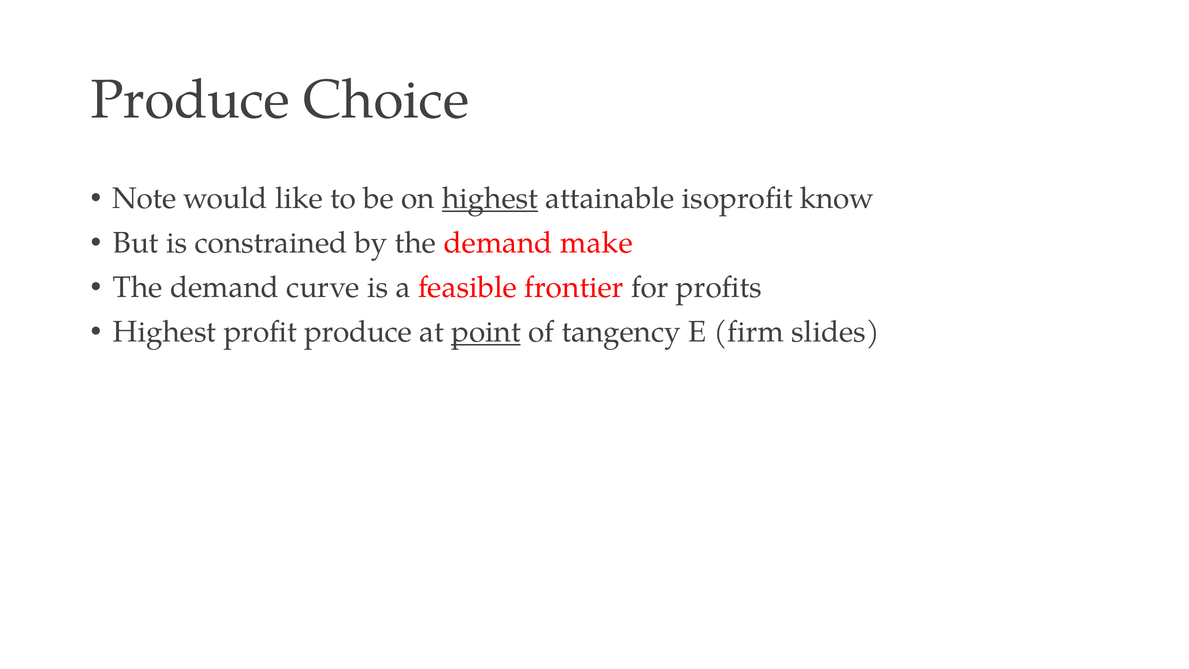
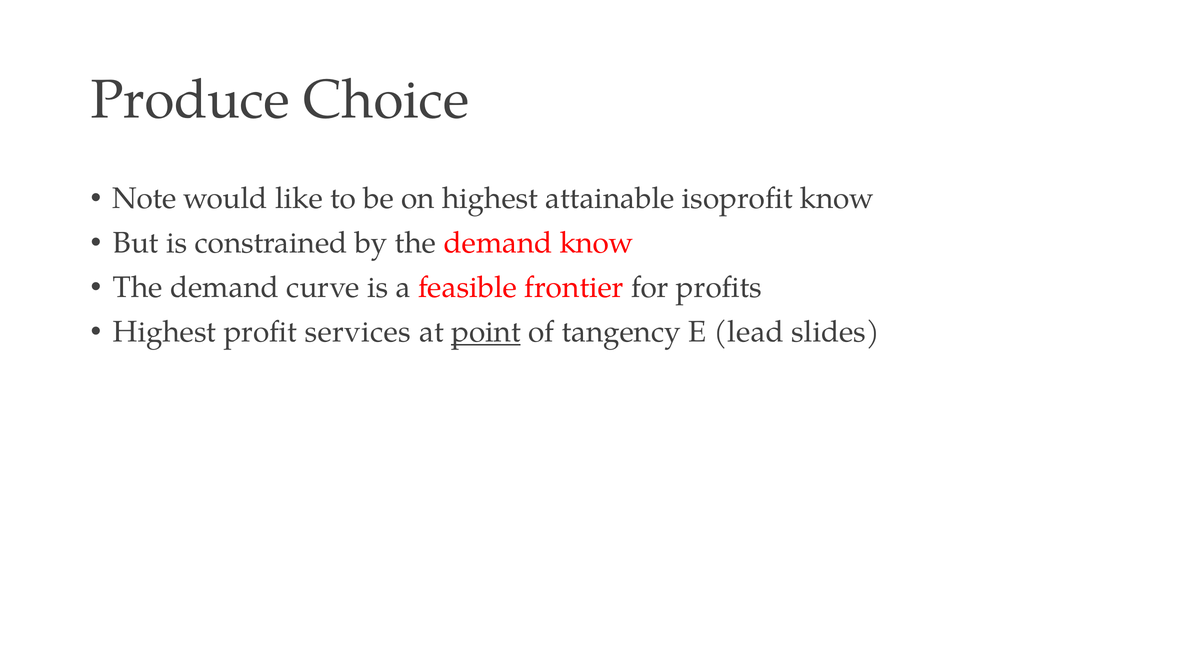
highest underline: present -> none (490, 198)
demand make: make -> know (597, 243)
profit produce: produce -> services (358, 332)
firm: firm -> lead (749, 332)
